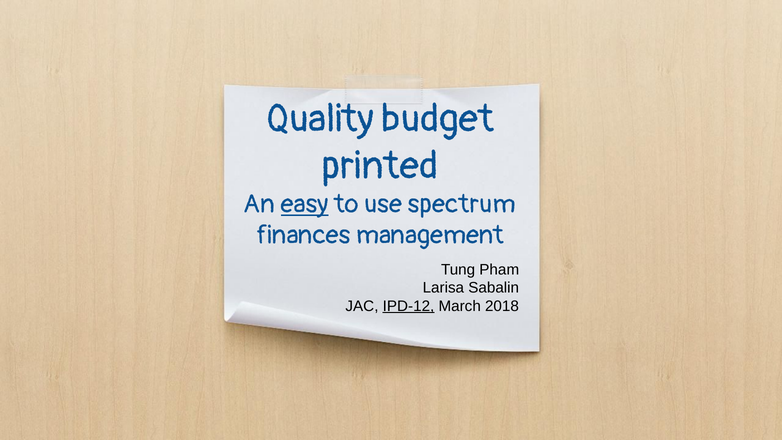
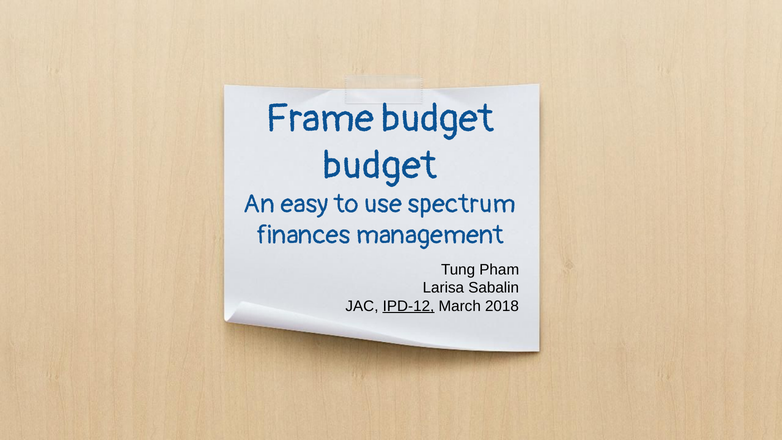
Quality: Quality -> Frame (320, 119)
printed: printed -> budget (380, 166)
easy underline: present -> none (305, 204)
